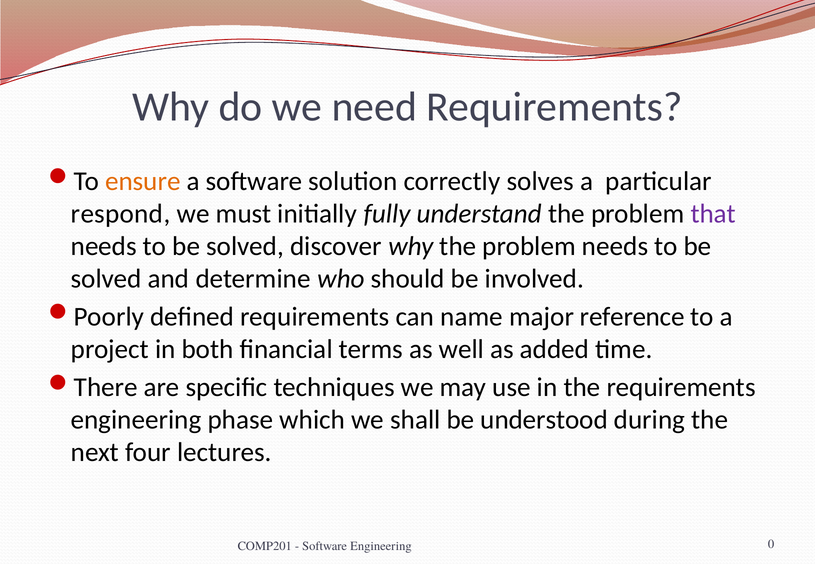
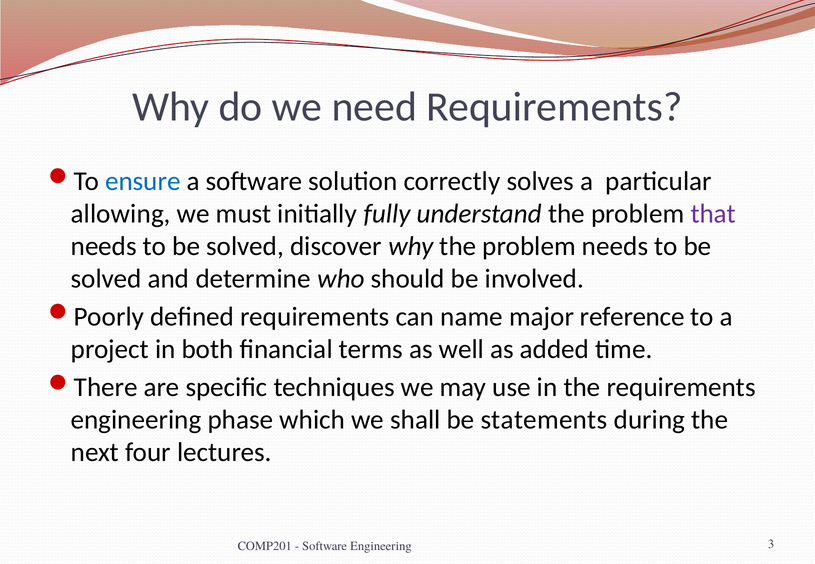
ensure colour: orange -> blue (143, 181)
respond: respond -> allowing (121, 214)
understood: understood -> statements (544, 420)
0: 0 -> 3 (771, 545)
